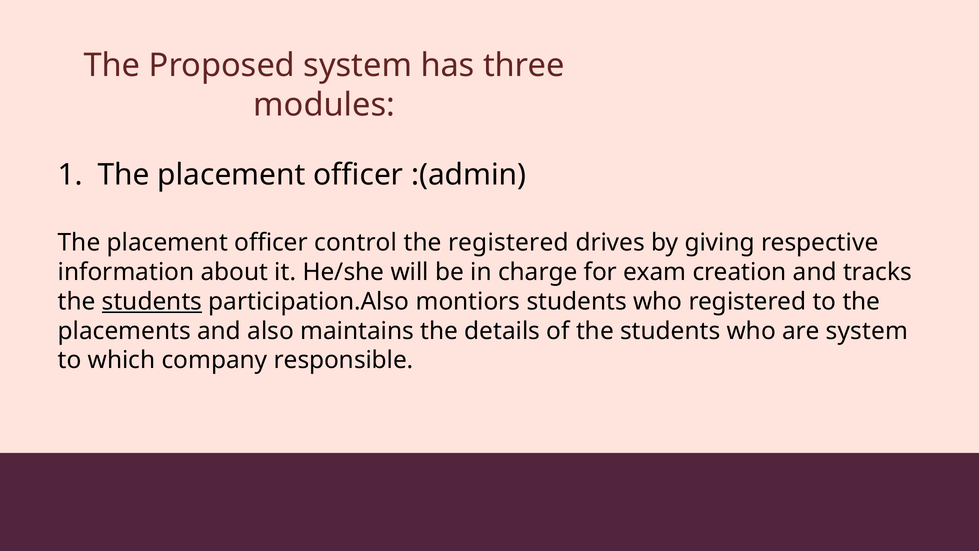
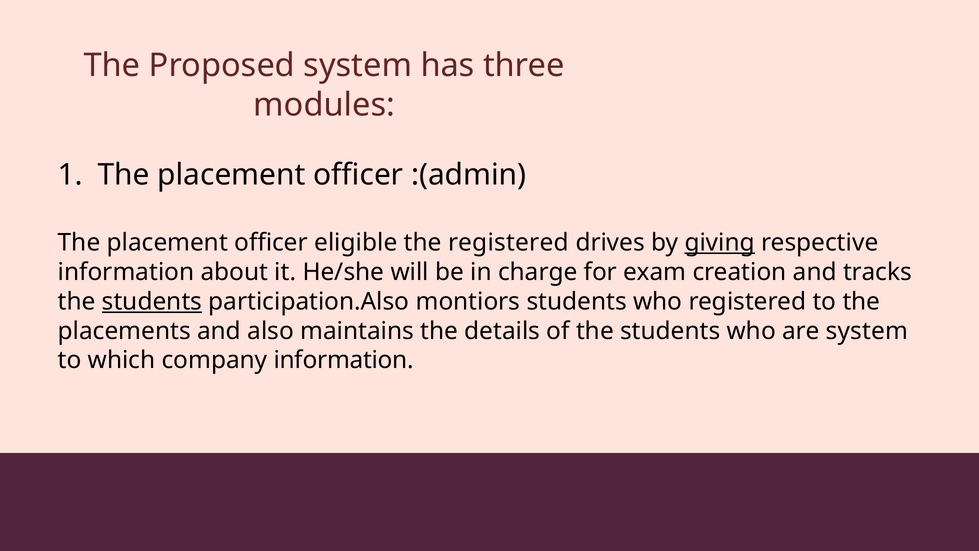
control: control -> eligible (356, 243)
giving underline: none -> present (720, 243)
company responsible: responsible -> information (344, 360)
